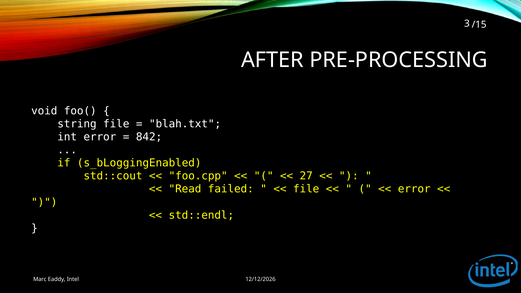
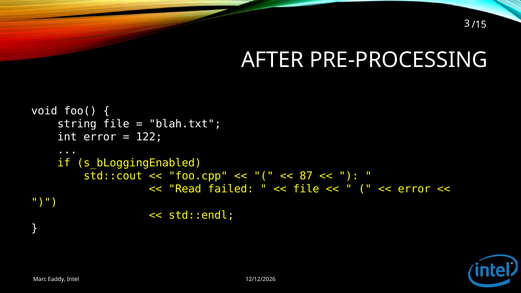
842: 842 -> 122 (149, 137)
27: 27 -> 87 (306, 176)
